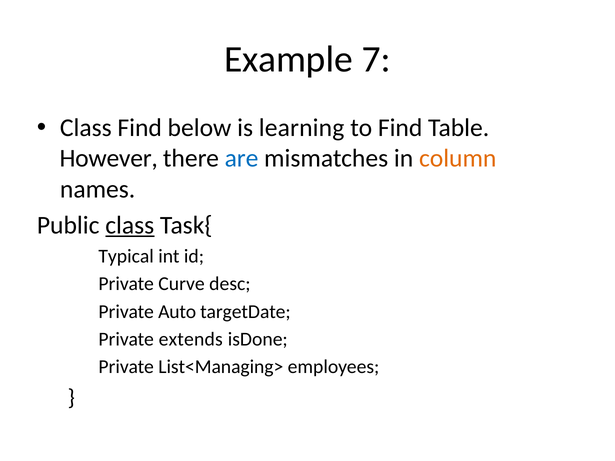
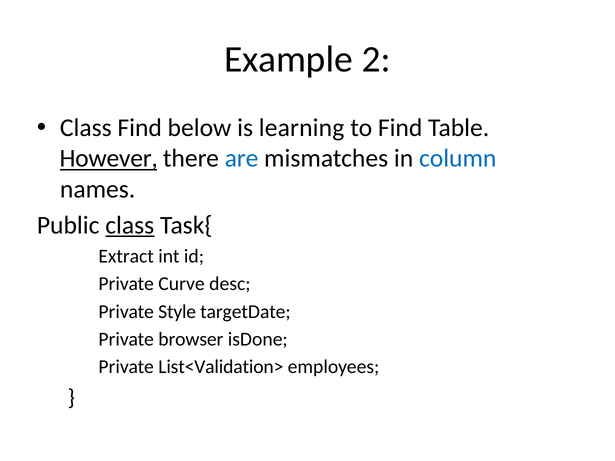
7: 7 -> 2 (376, 60)
However underline: none -> present (109, 159)
column colour: orange -> blue (458, 159)
Typical: Typical -> Extract (126, 256)
Auto: Auto -> Style (177, 312)
extends: extends -> browser (191, 339)
List<Managing>: List<Managing> -> List<Validation> (221, 367)
